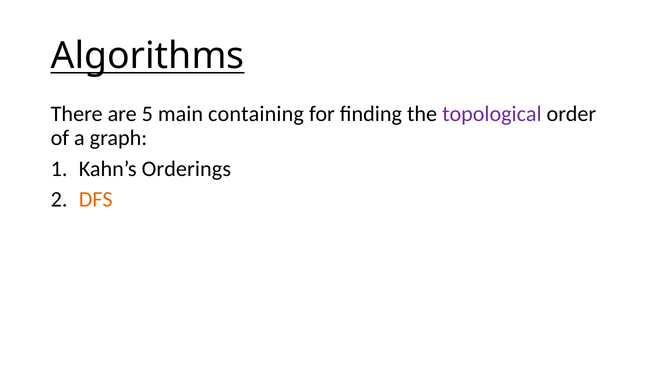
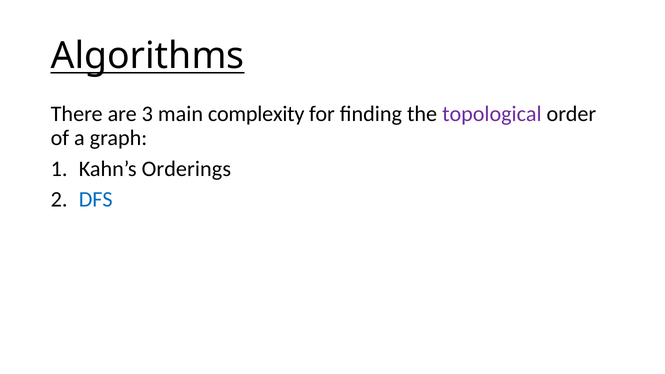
5: 5 -> 3 (147, 114)
containing: containing -> complexity (256, 114)
DFS colour: orange -> blue (96, 200)
